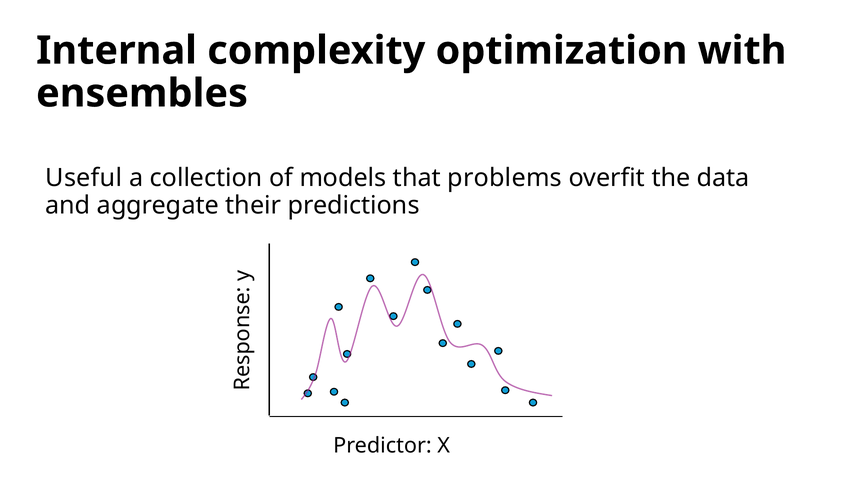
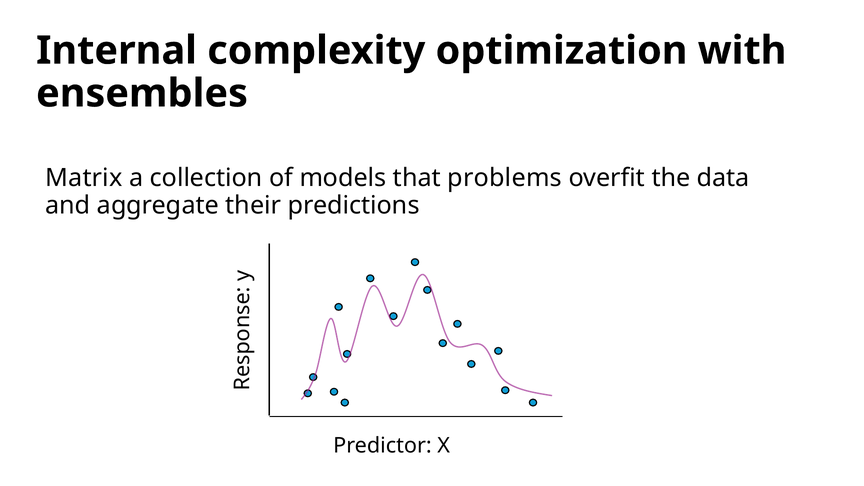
Useful: Useful -> Matrix (84, 178)
